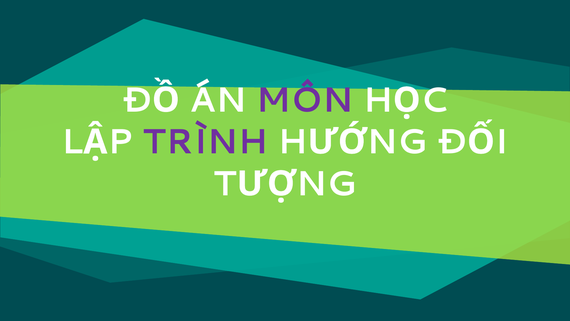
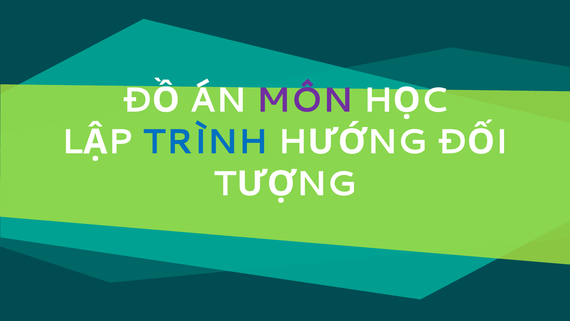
TRÌNH colour: purple -> blue (205, 142)
